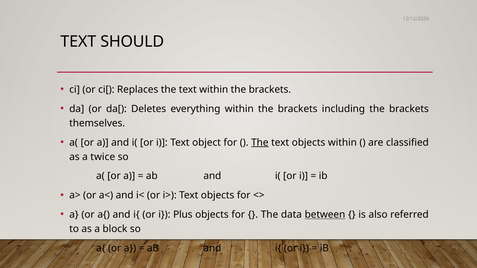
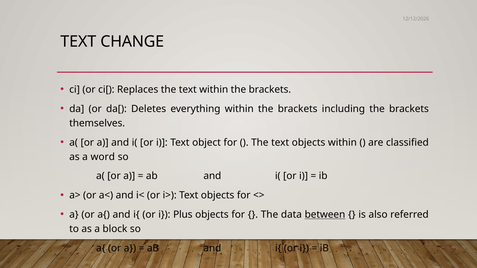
SHOULD: SHOULD -> CHANGE (132, 42)
The underline: present -> none (260, 143)
twice: twice -> word (103, 157)
